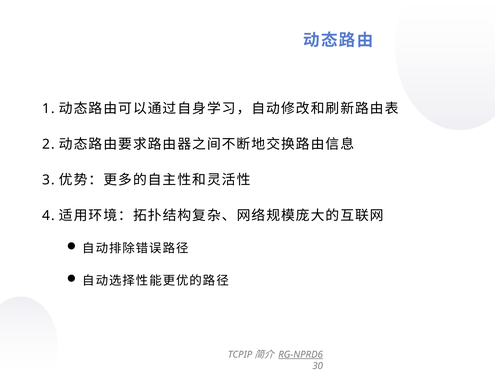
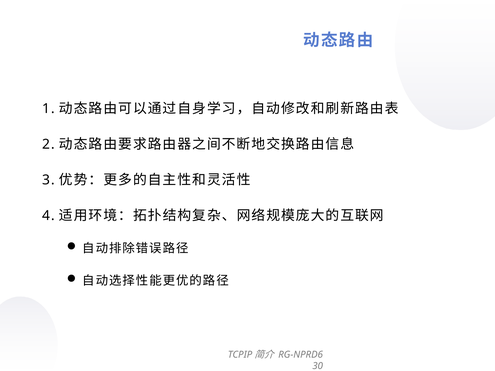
RG-NPRD6 underline: present -> none (301, 355)
